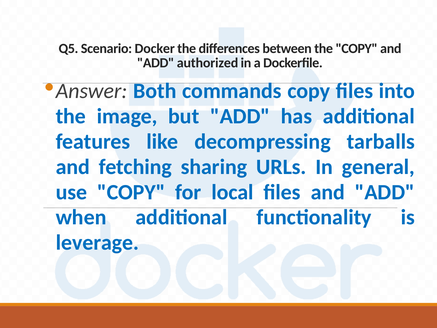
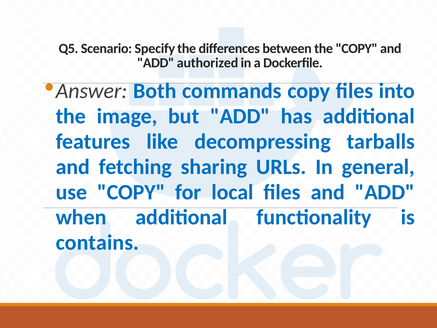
Docker: Docker -> Specify (155, 49)
leverage: leverage -> contains (97, 242)
